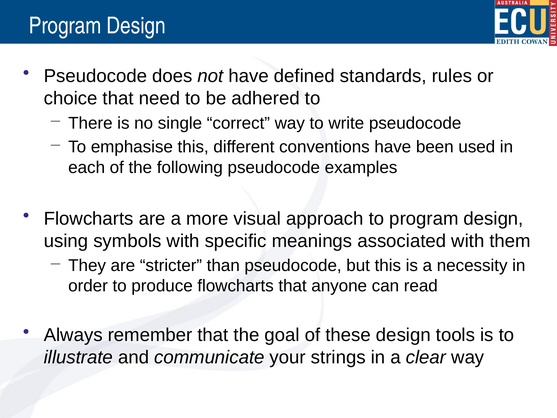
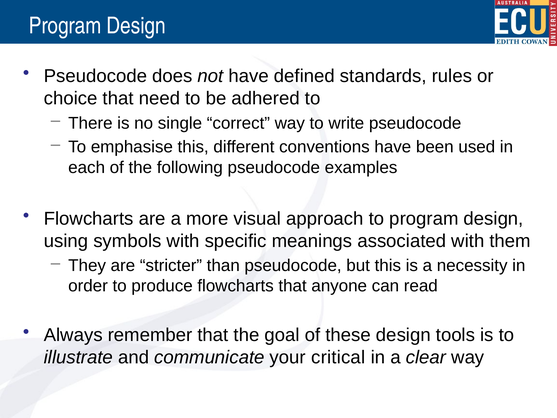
strings: strings -> critical (338, 357)
